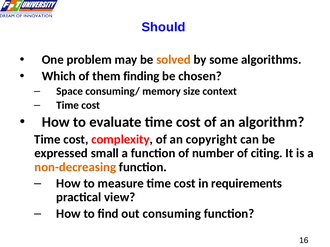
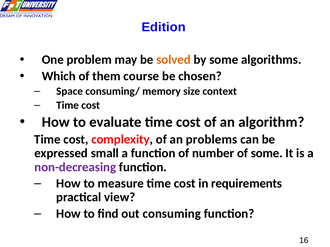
Should: Should -> Edition (164, 27)
finding: finding -> course (141, 76)
copyright: copyright -> problems (212, 140)
of citing: citing -> some (267, 154)
non-decreasing colour: orange -> purple (75, 167)
